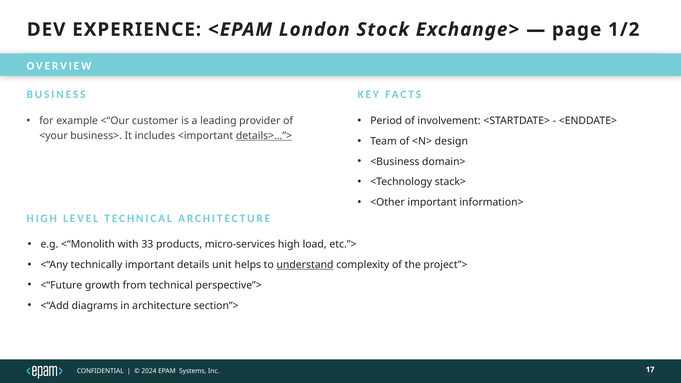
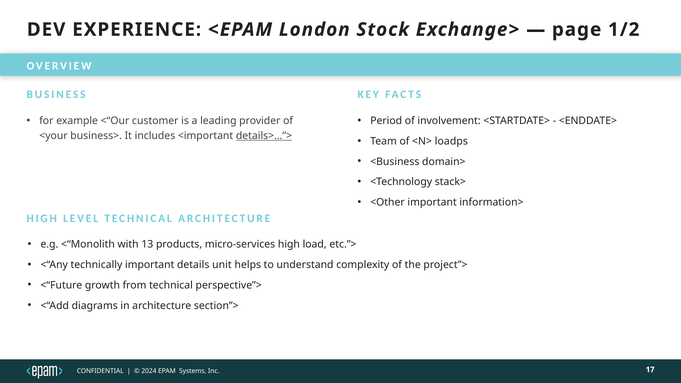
design: design -> loadps (451, 141)
33: 33 -> 13 (147, 244)
understand underline: present -> none (305, 265)
